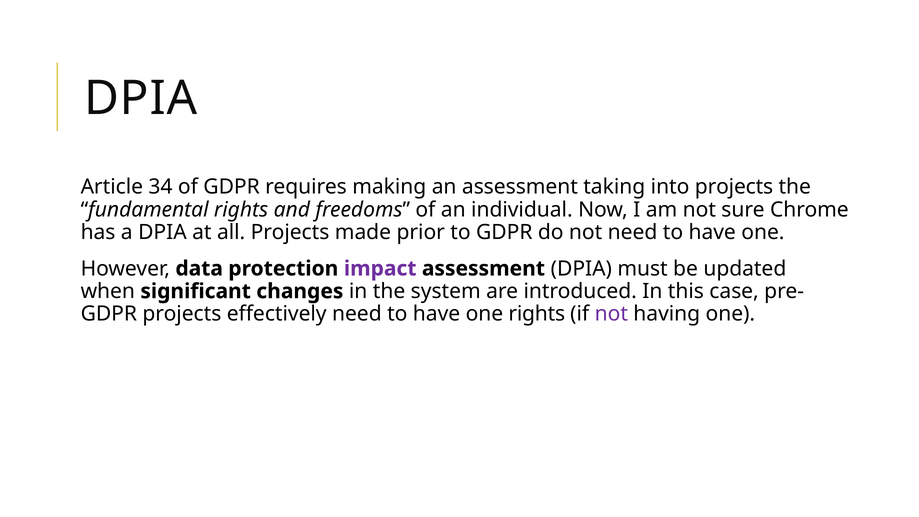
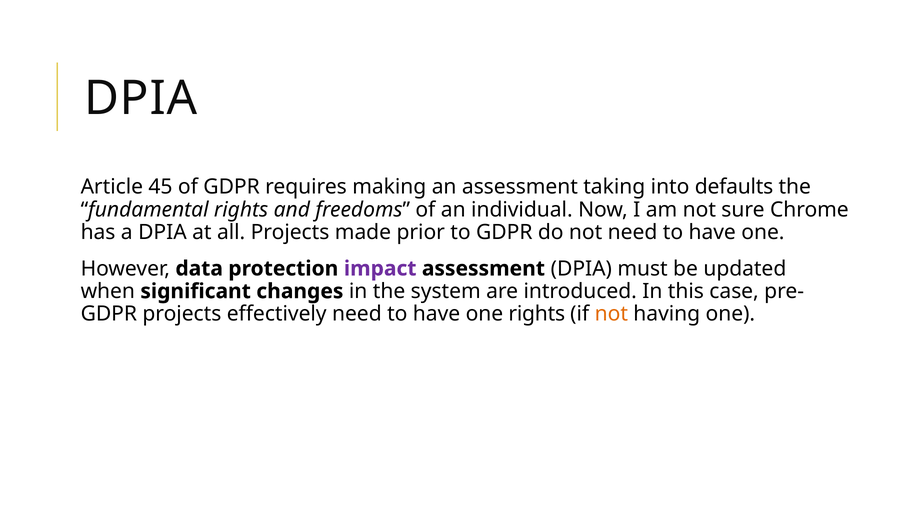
34: 34 -> 45 (160, 187)
into projects: projects -> defaults (734, 187)
not colour: purple -> orange (611, 314)
